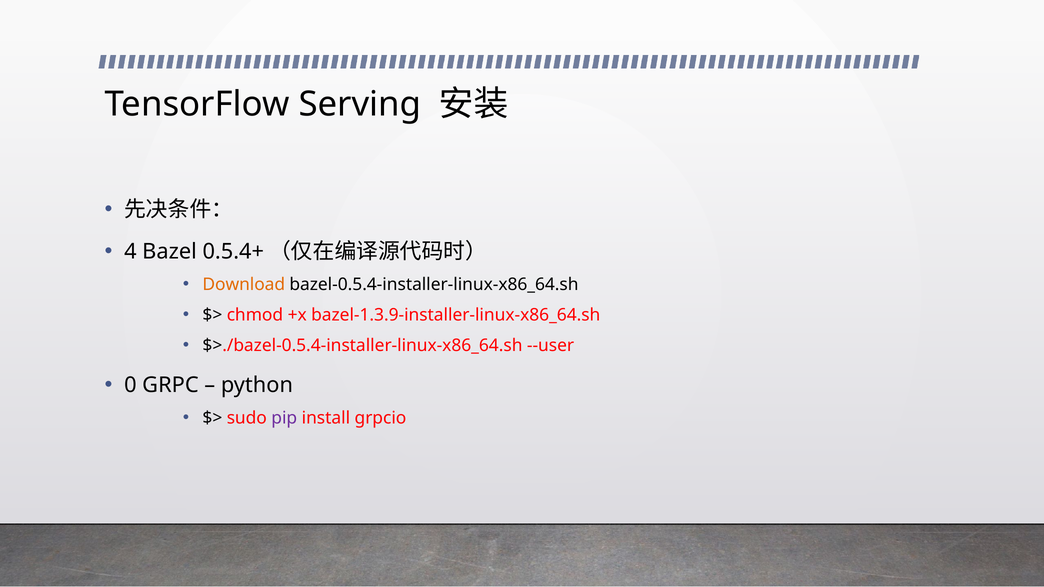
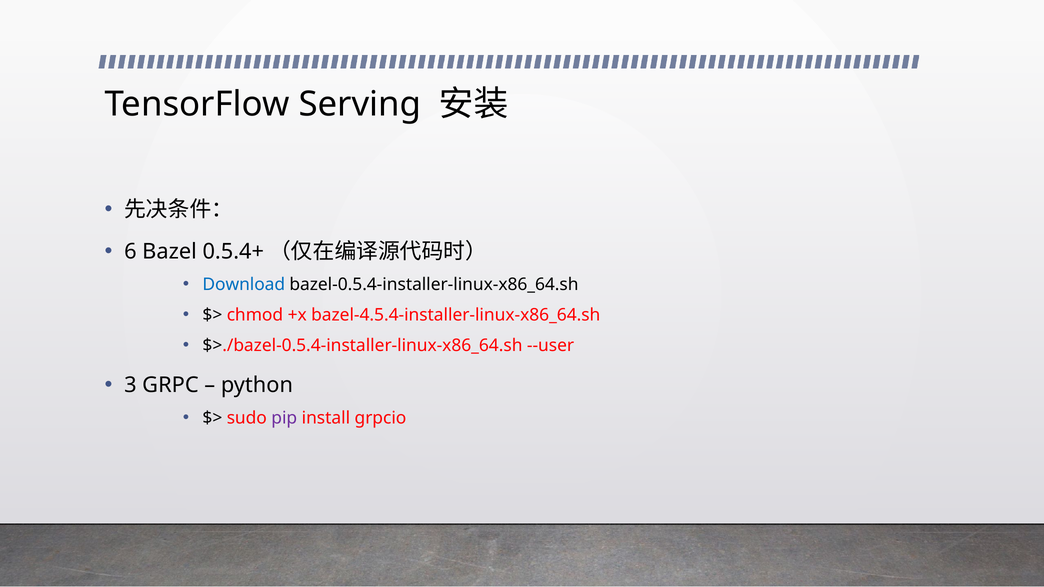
4: 4 -> 6 (130, 252)
Download colour: orange -> blue (244, 285)
bazel-1.3.9-installer-linux-x86_64.sh: bazel-1.3.9-installer-linux-x86_64.sh -> bazel-4.5.4-installer-linux-x86_64.sh (456, 315)
0: 0 -> 3 (130, 385)
